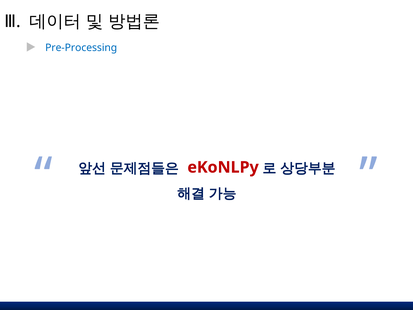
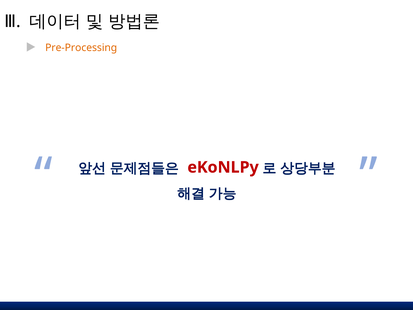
Pre-Processing colour: blue -> orange (81, 48)
